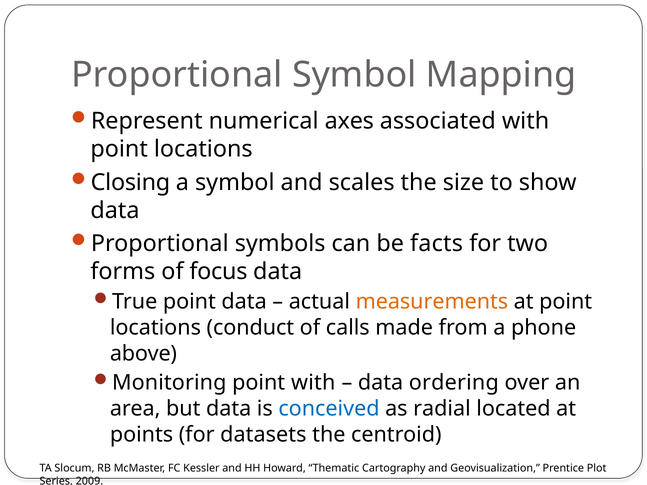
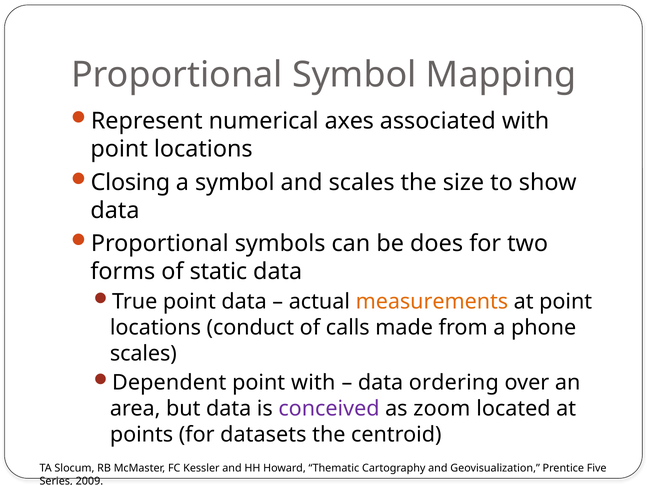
facts: facts -> does (437, 244)
focus: focus -> static (218, 272)
above: above -> scales (143, 354)
Monitoring: Monitoring -> Dependent (169, 383)
conceived colour: blue -> purple (329, 409)
radial: radial -> zoom (442, 409)
Plot: Plot -> Five (597, 469)
